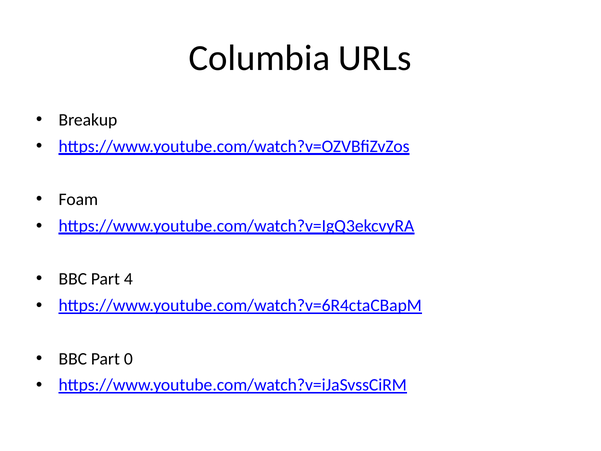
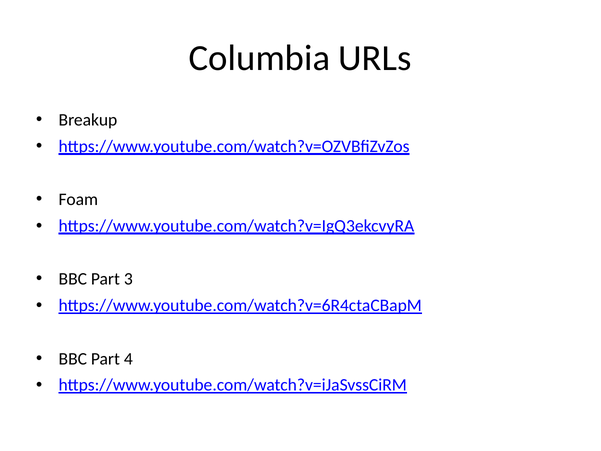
4: 4 -> 3 (128, 279)
0: 0 -> 4 (128, 359)
